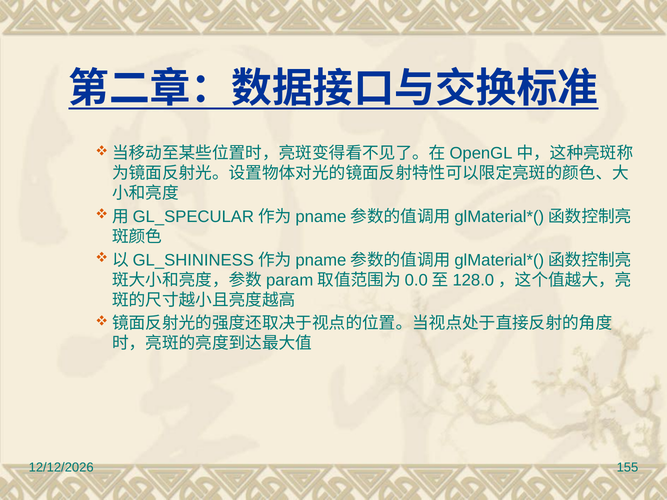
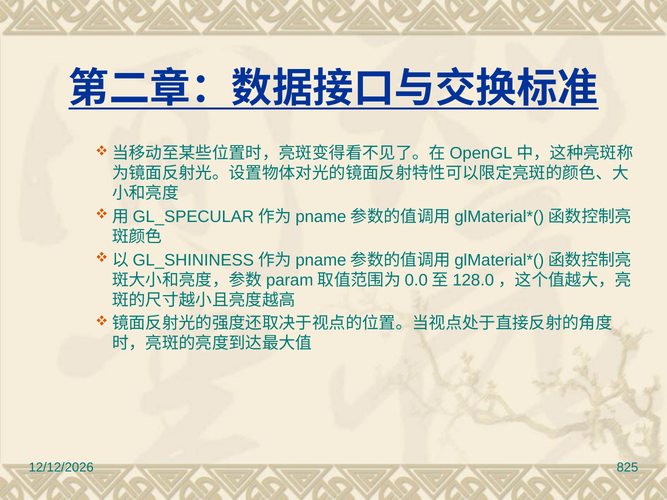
155: 155 -> 825 (627, 468)
